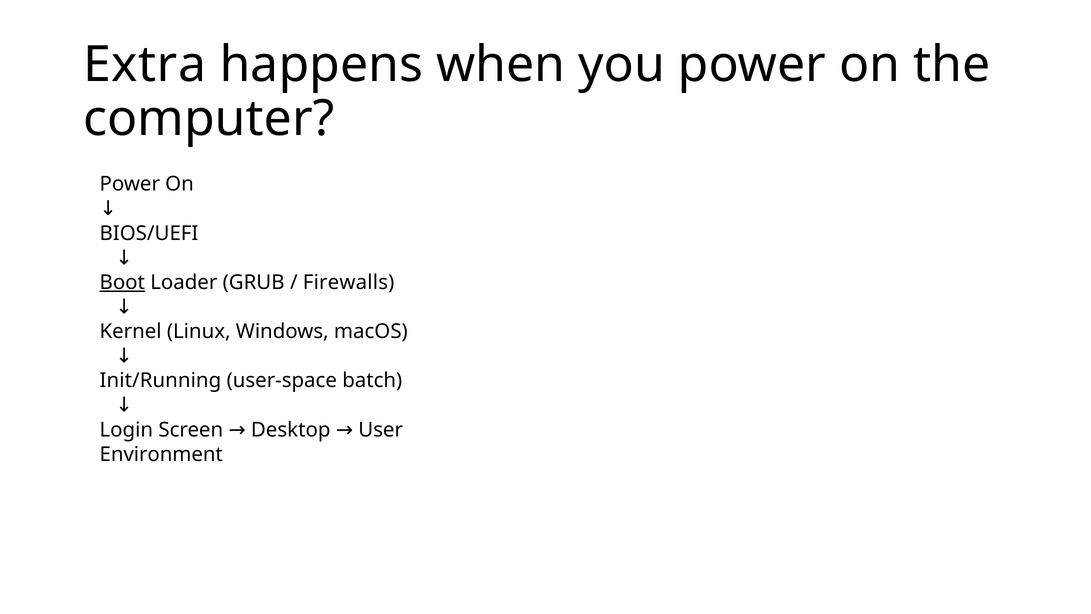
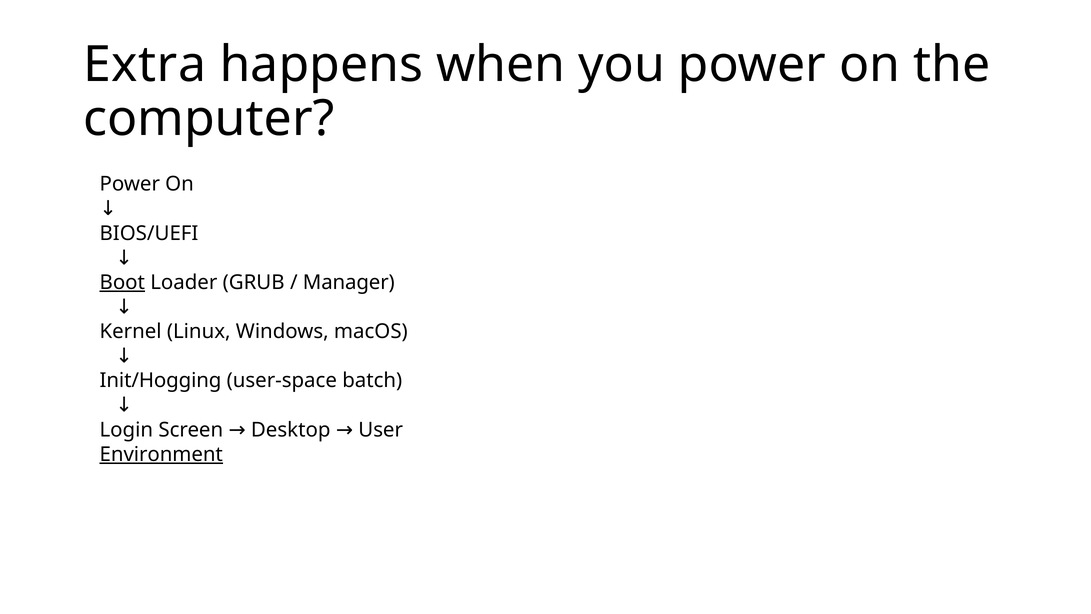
Firewalls: Firewalls -> Manager (349, 282)
Init/Running: Init/Running -> Init/Hogging (161, 380)
Environment underline: none -> present (161, 454)
